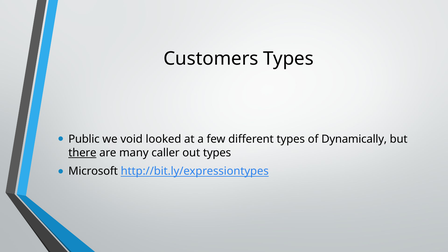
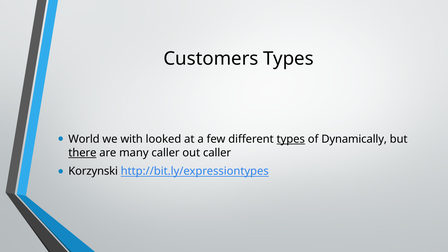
Public: Public -> World (84, 139)
void: void -> with (132, 139)
types underline: none -> present (291, 139)
out types: types -> caller (217, 153)
Microsoft: Microsoft -> Korzynski (93, 171)
